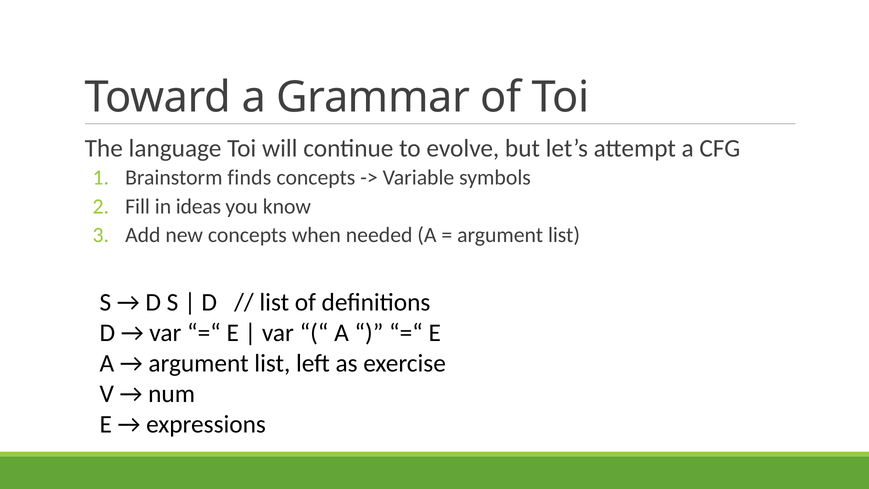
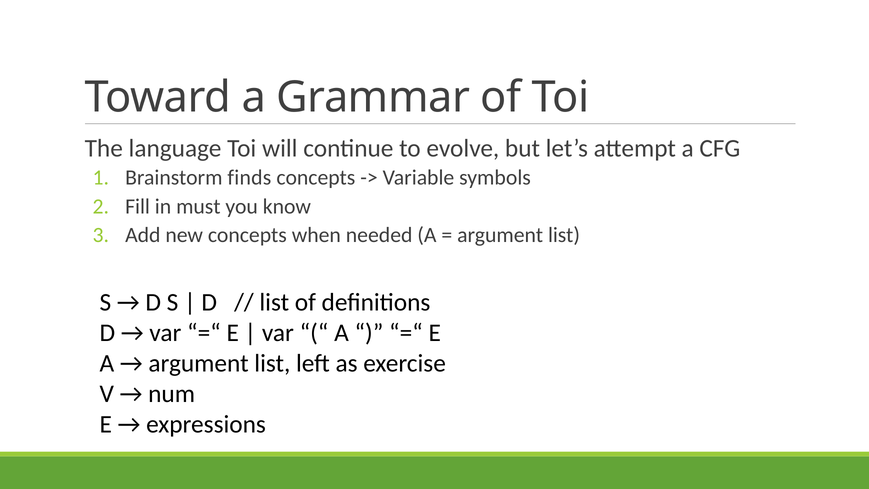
ideas: ideas -> must (198, 206)
